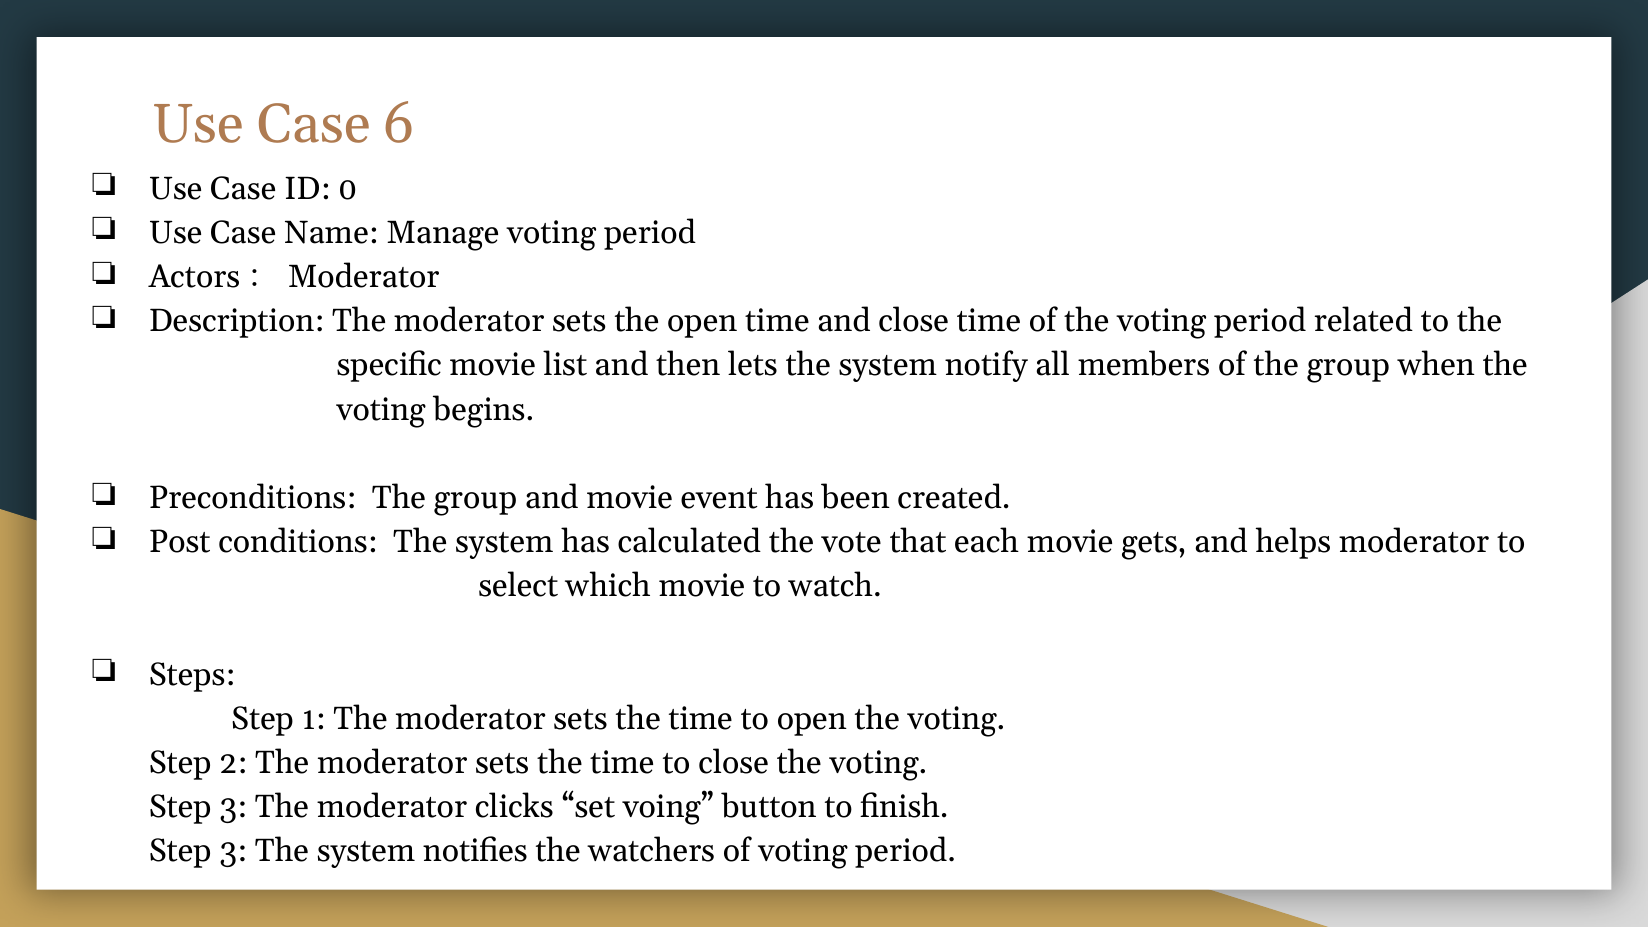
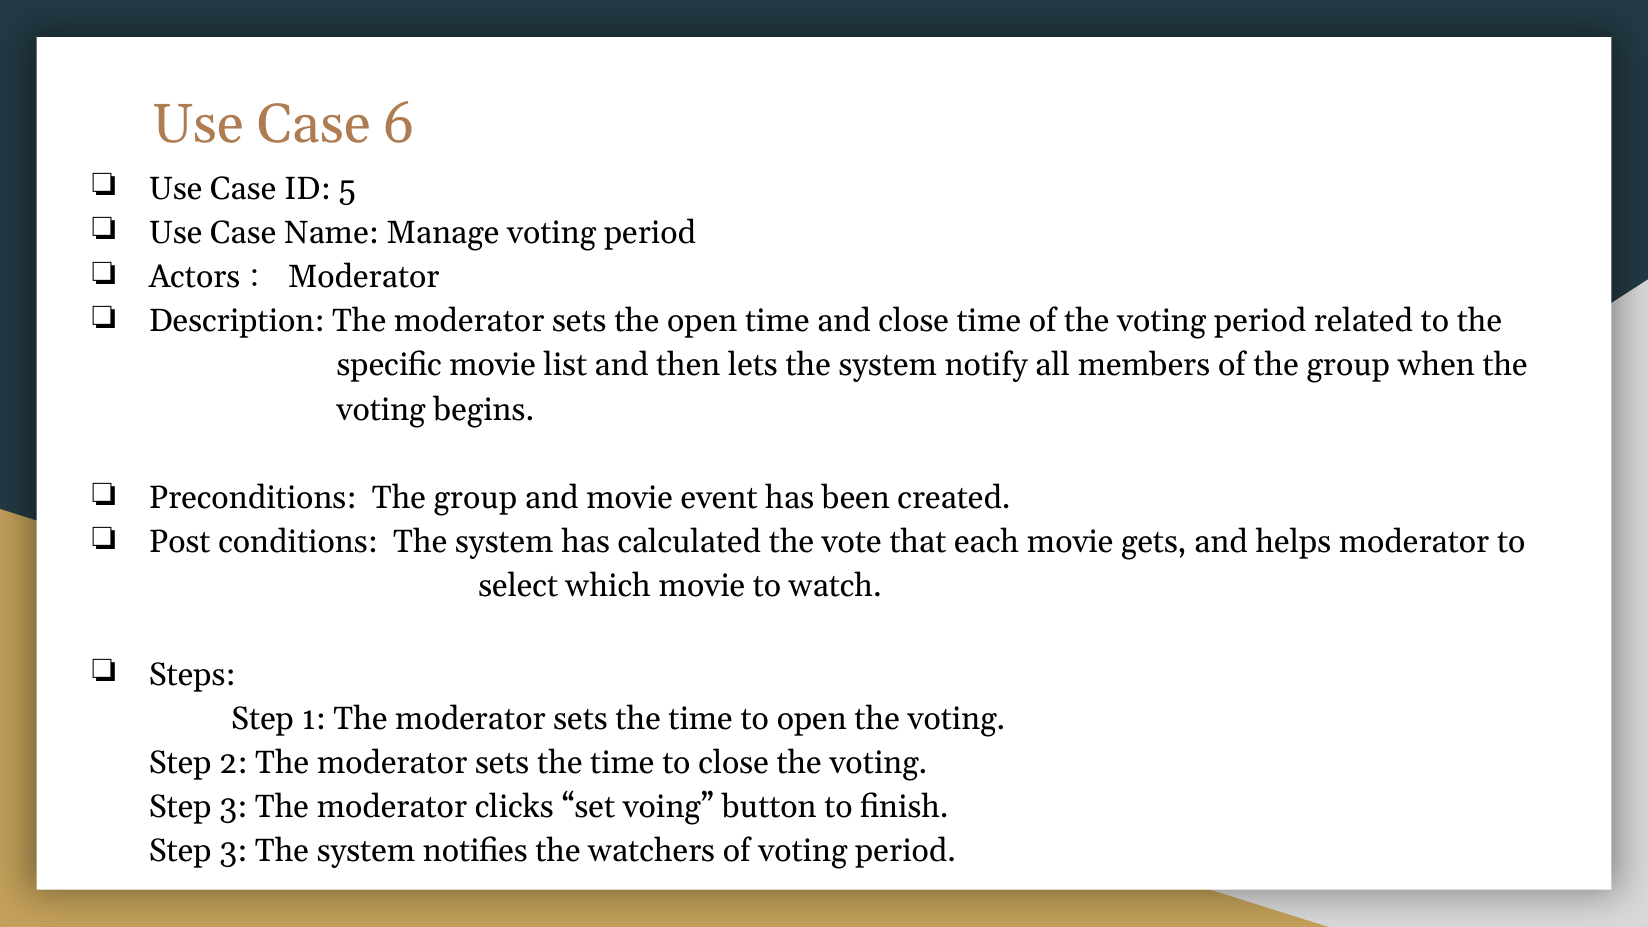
0: 0 -> 5 (347, 189)
